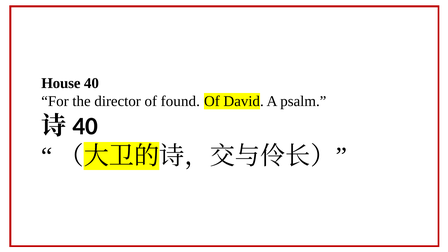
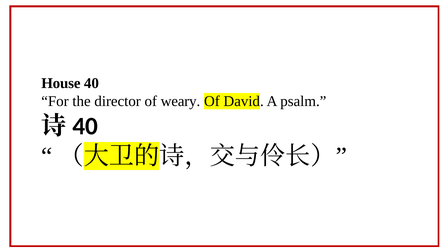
found: found -> weary (180, 101)
